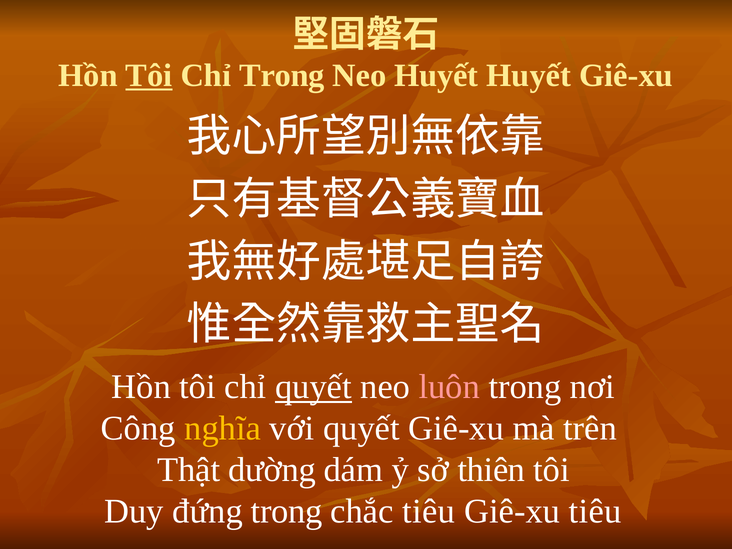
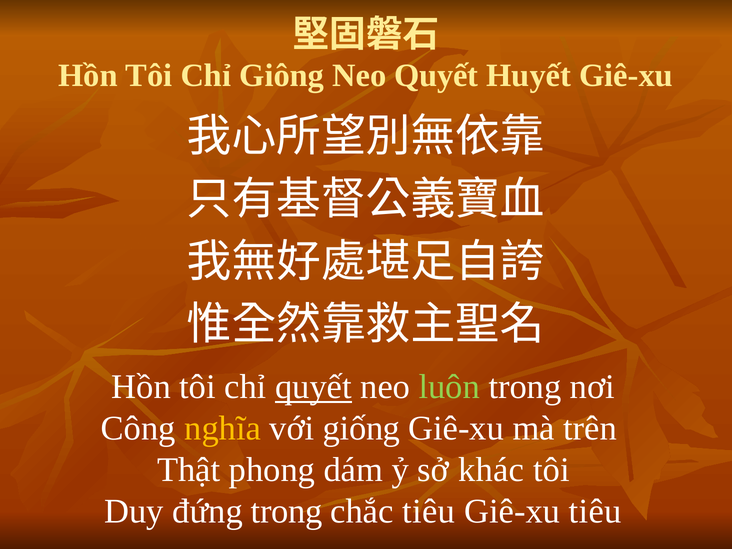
Tôi underline: present -> none (149, 76)
Chỉ Trong: Trong -> Giông (282, 76)
Neo Huyết: Huyết -> Quyết (436, 76)
luôn colour: pink -> light green (449, 387)
với quyết: quyết -> giống (362, 429)
dường: dường -> phong (272, 470)
thiên: thiên -> khác (491, 470)
